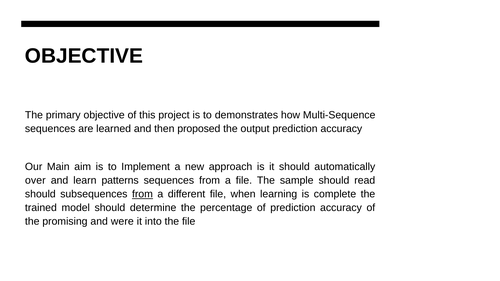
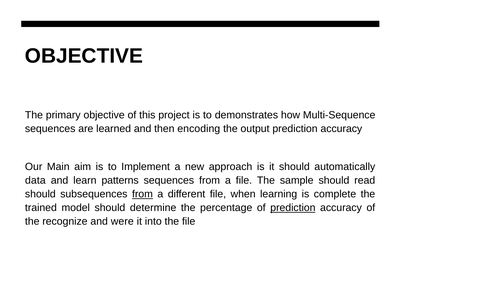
proposed: proposed -> encoding (199, 129)
over: over -> data (35, 180)
prediction underline: none -> present (293, 208)
promising: promising -> recognize (65, 222)
